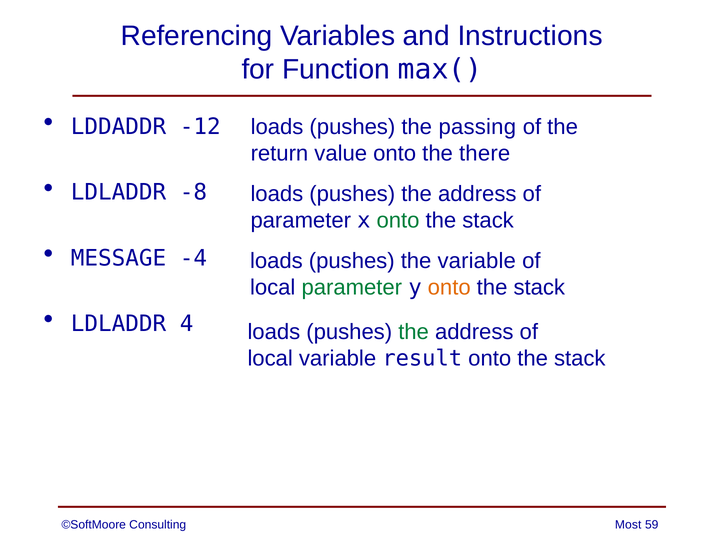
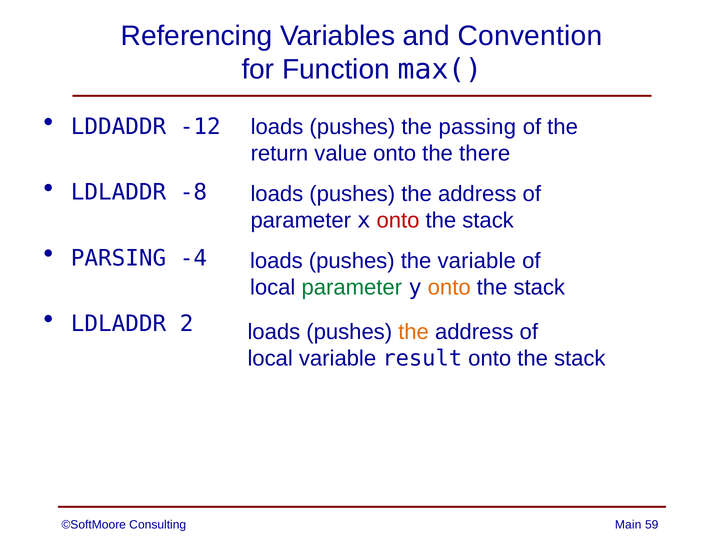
Instructions: Instructions -> Convention (530, 36)
onto colour: green -> red (398, 221)
MESSAGE: MESSAGE -> PARSING (118, 258)
4: 4 -> 2 (187, 324)
the colour: green -> orange (414, 332)
Most: Most -> Main (628, 525)
